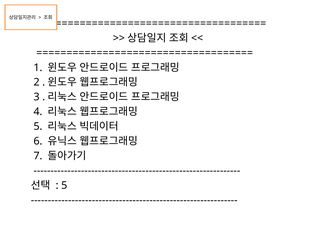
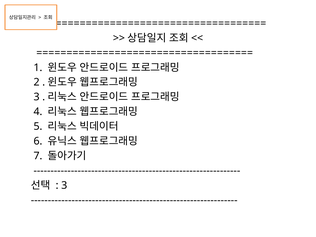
5: 5 -> 3 (64, 185)
